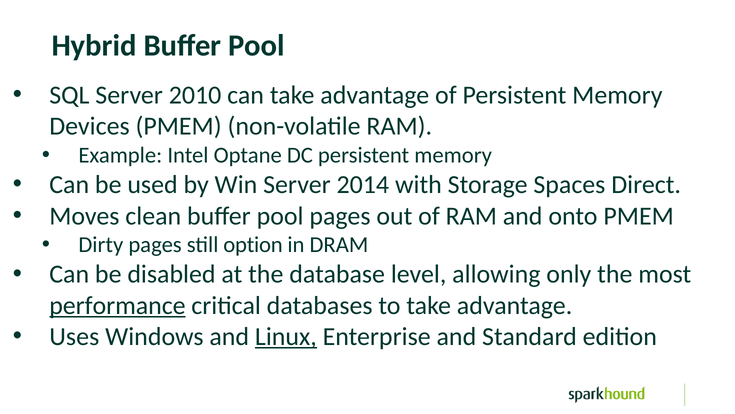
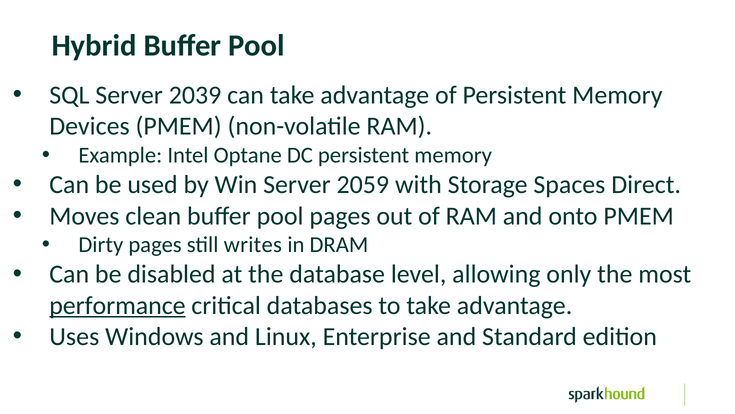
2010: 2010 -> 2039 (195, 95)
2014: 2014 -> 2059 (363, 185)
option: option -> writes (253, 245)
Linux underline: present -> none (286, 336)
